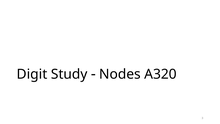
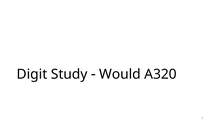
Nodes: Nodes -> Would (120, 74)
